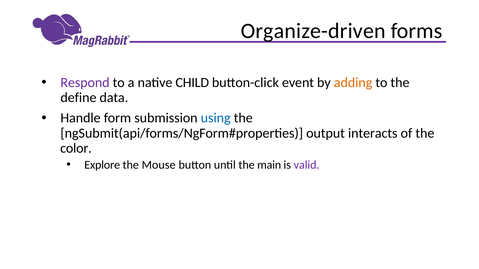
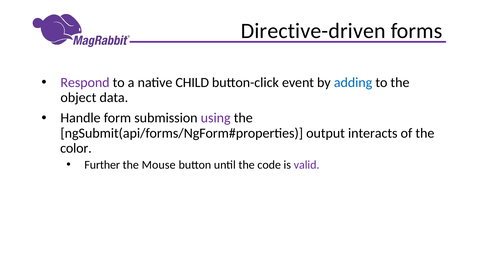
Organize-driven: Organize-driven -> Directive-driven (313, 31)
adding colour: orange -> blue (353, 83)
define: define -> object (78, 98)
using colour: blue -> purple (216, 118)
Explore: Explore -> Further (102, 165)
main: main -> code (269, 165)
